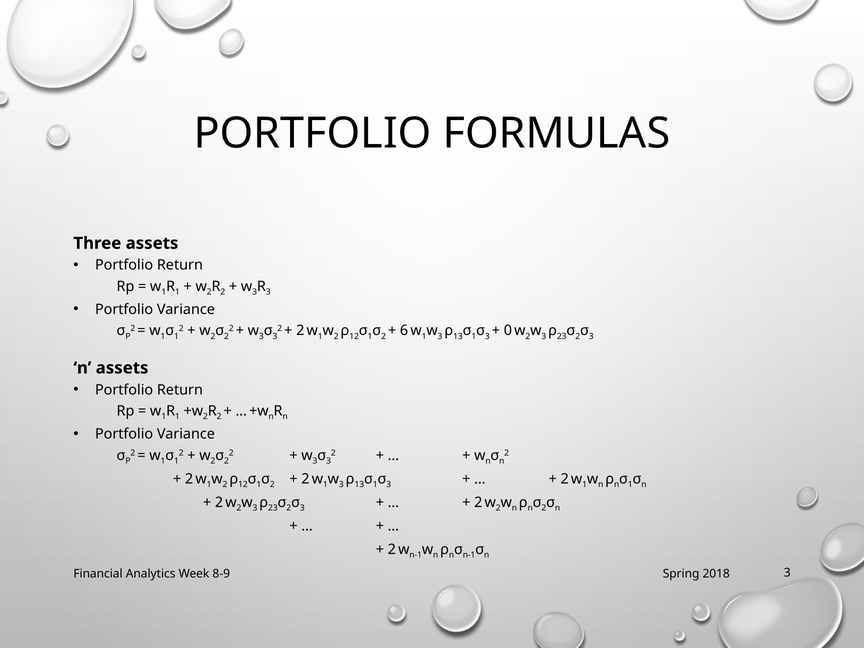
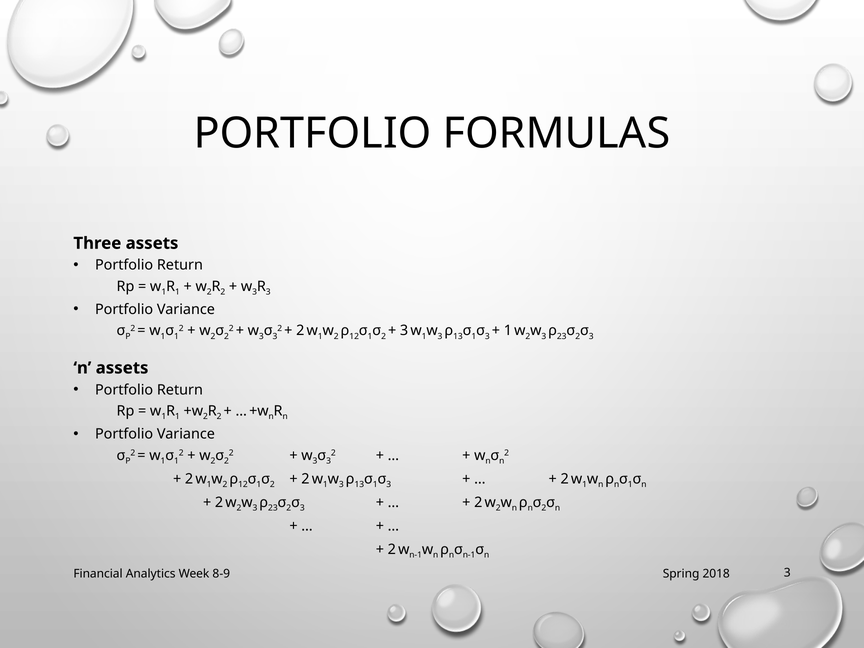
6: 6 -> 3 (404, 331)
0: 0 -> 1 (508, 331)
